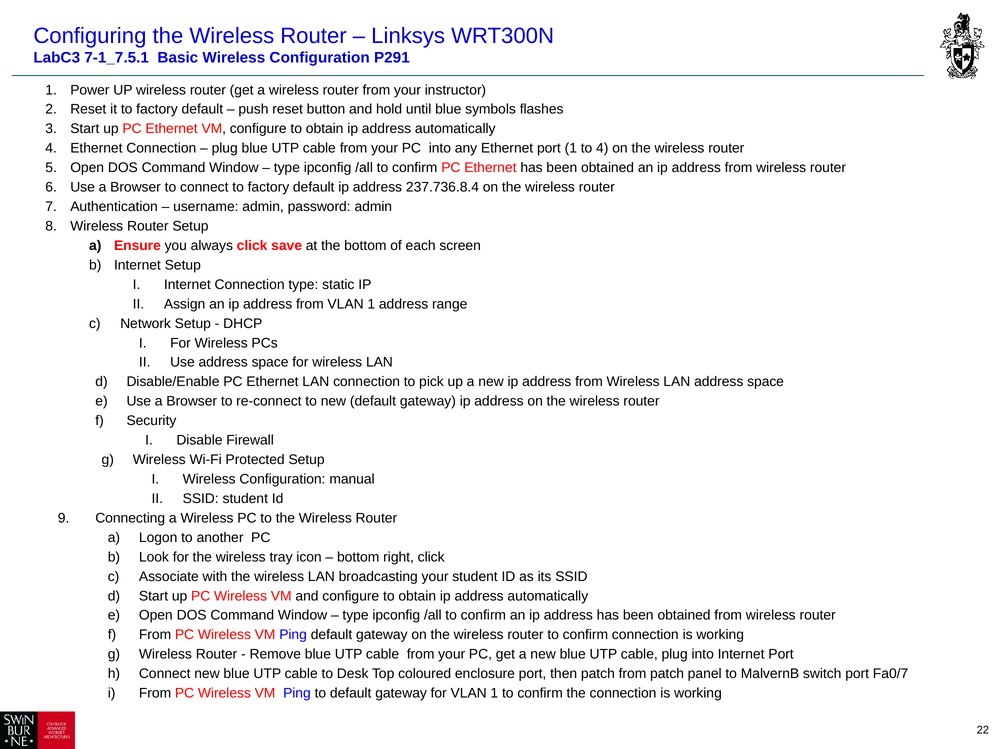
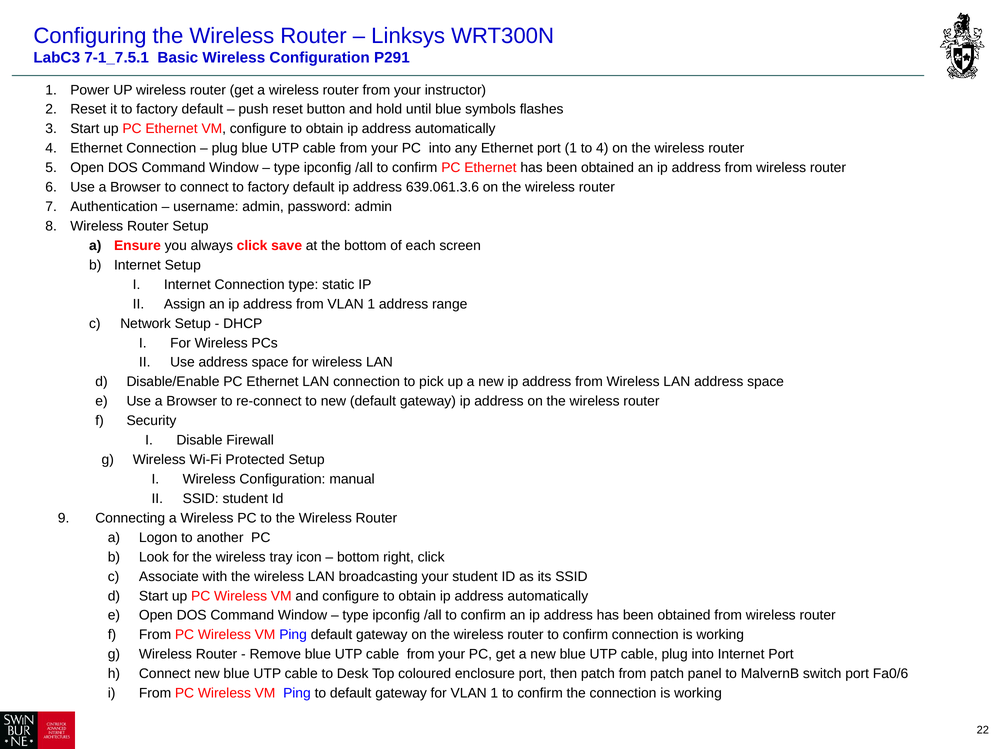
237.736.8.4: 237.736.8.4 -> 639.061.3.6 (442, 187)
Fa0/7: Fa0/7 -> Fa0/6 (891, 674)
